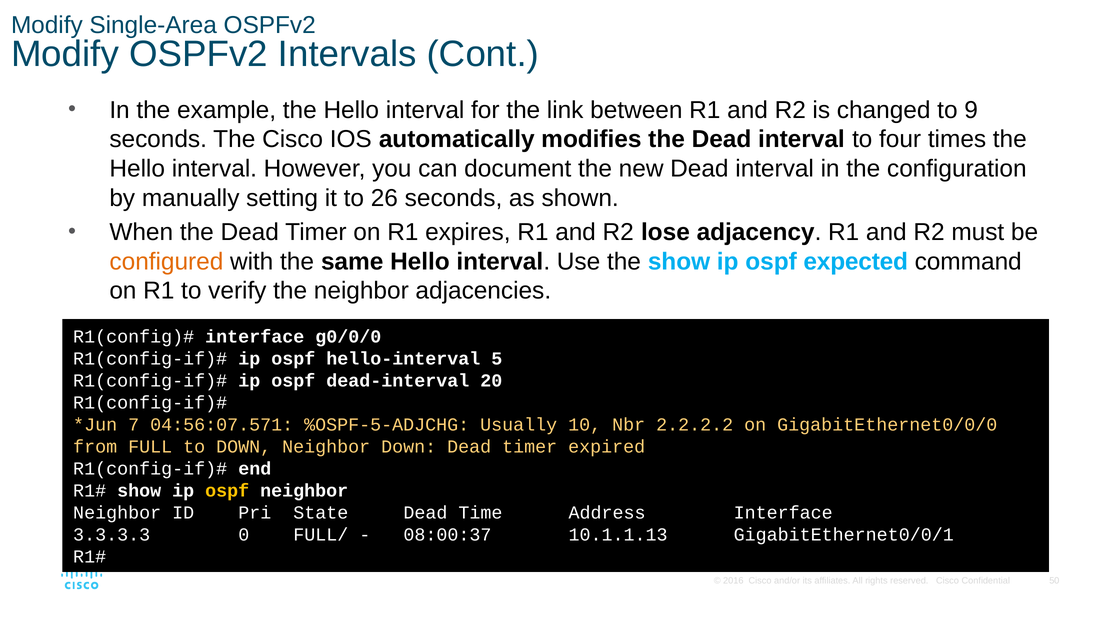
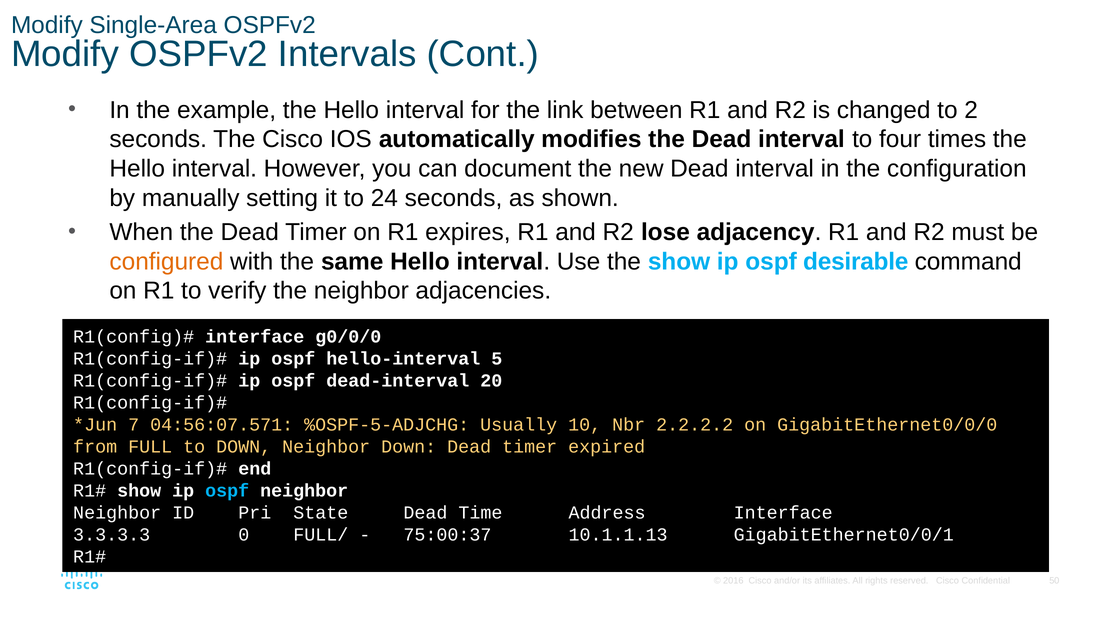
9: 9 -> 2 (971, 110)
26: 26 -> 24 (384, 198)
expected: expected -> desirable (856, 262)
ospf colour: yellow -> light blue (227, 491)
08:00:37: 08:00:37 -> 75:00:37 (447, 535)
